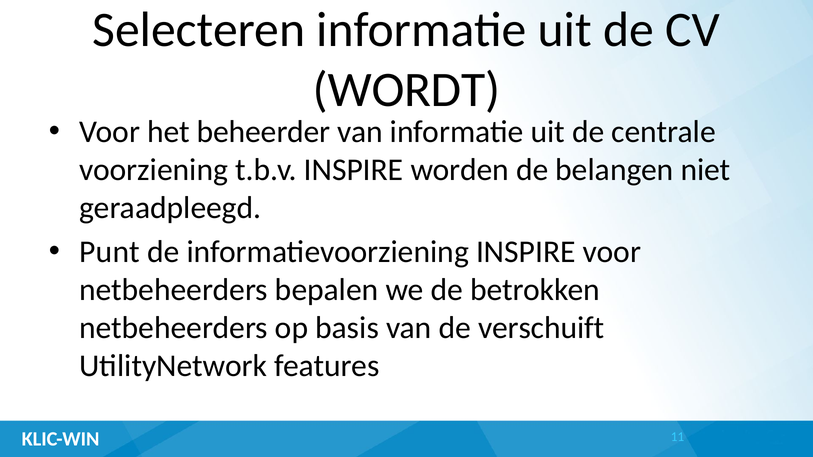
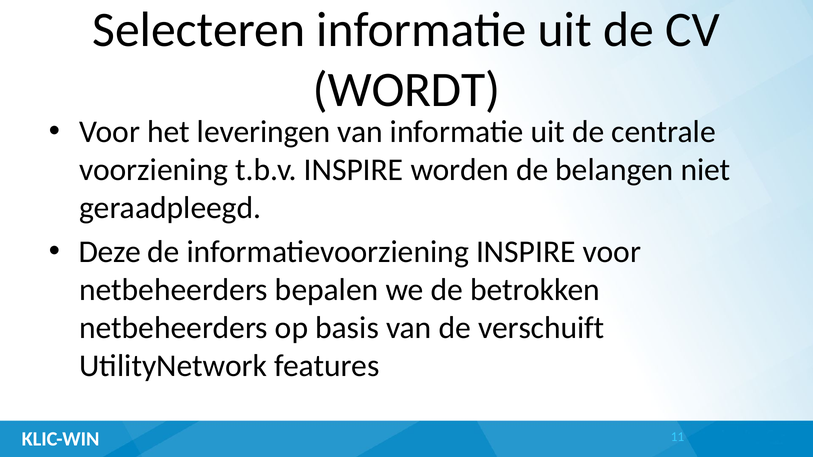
beheerder: beheerder -> leveringen (264, 132)
Punt: Punt -> Deze (110, 252)
